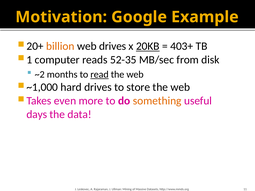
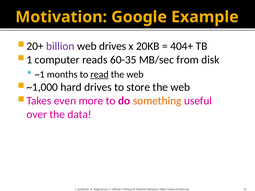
billion colour: orange -> purple (60, 46)
20KB underline: present -> none (148, 46)
403+: 403+ -> 404+ (182, 46)
52-35: 52-35 -> 60-35 (123, 60)
~2: ~2 -> ~1 (40, 75)
days: days -> over (37, 115)
